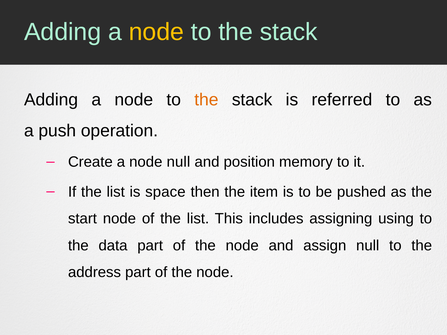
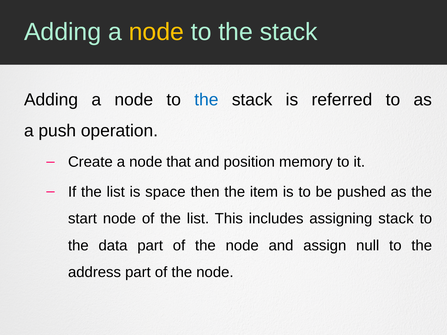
the colour: orange -> blue (206, 100)
node null: null -> that (179, 162)
assigning using: using -> stack (396, 219)
